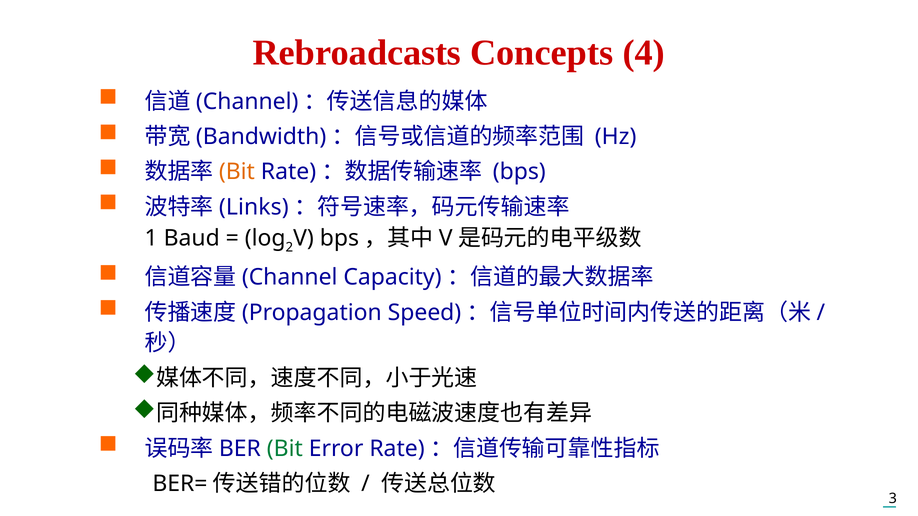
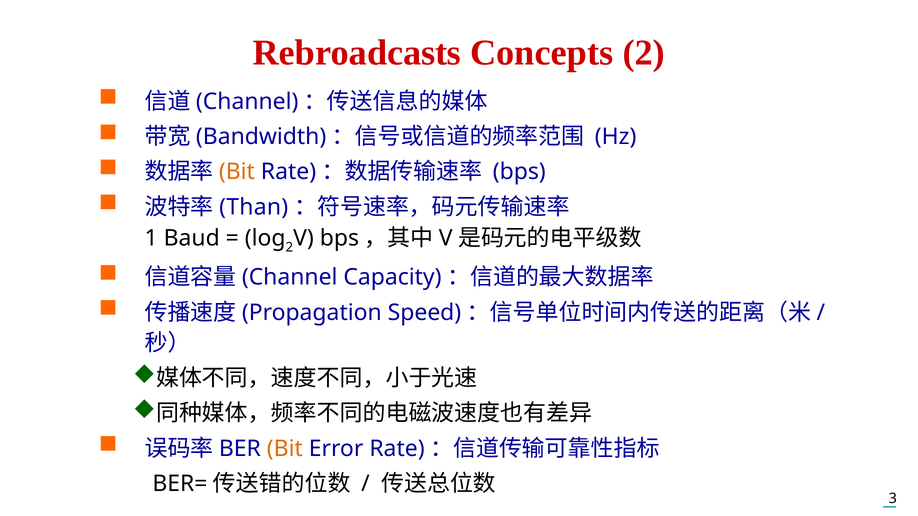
Concepts 4: 4 -> 2 (644, 53)
Links: Links -> Than (254, 207)
Bit colour: green -> orange (285, 449)
